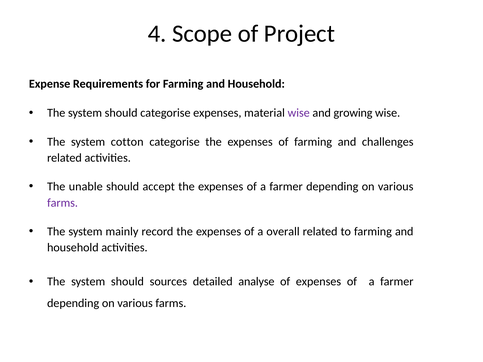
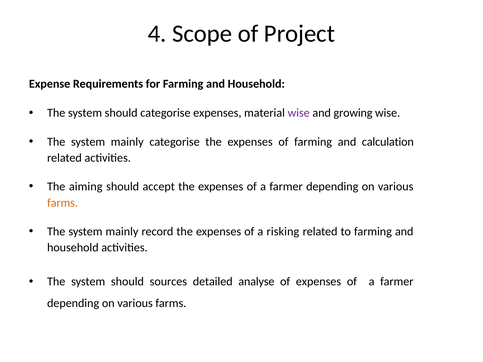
cotton: cotton -> mainly (127, 142)
challenges: challenges -> calculation (388, 142)
unable: unable -> aiming (86, 187)
farms colour: purple -> orange (63, 203)
overall: overall -> risking (283, 232)
